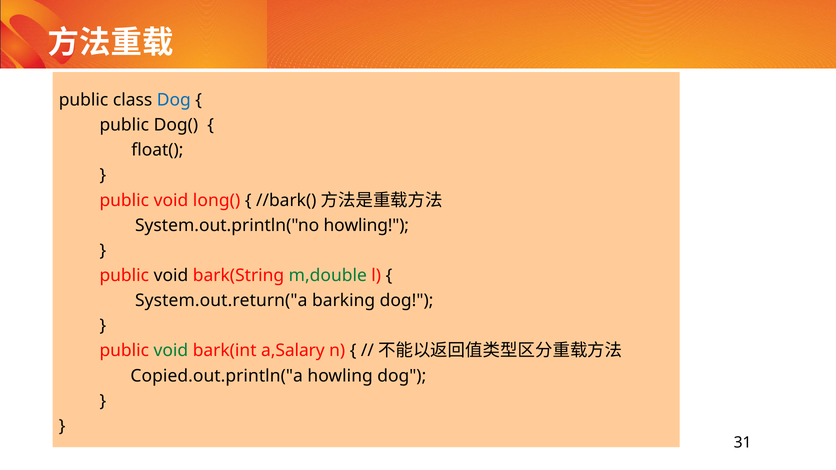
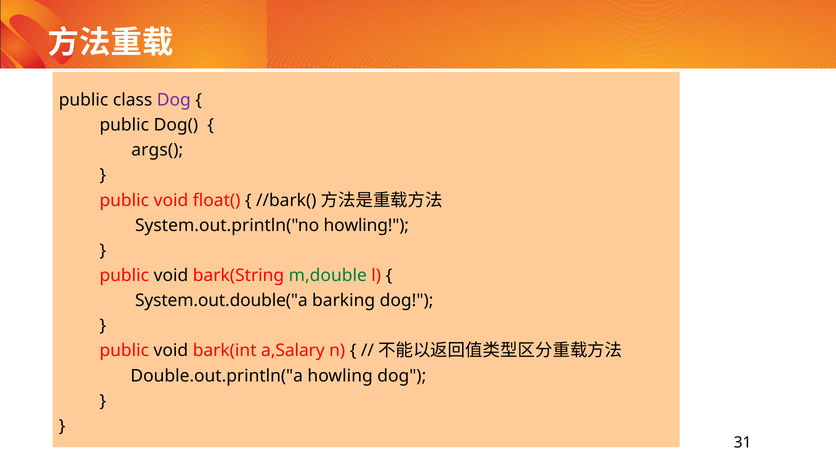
Dog colour: blue -> purple (174, 100)
float(: float( -> args( (157, 150)
long(: long( -> float( (217, 200)
System.out.return("a: System.out.return("a -> System.out.double("a (221, 301)
void colour: green -> black (171, 351)
Copied.out.println("a: Copied.out.println("a -> Double.out.println("a (217, 376)
